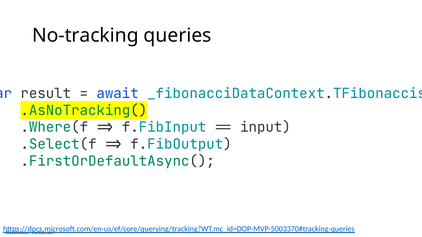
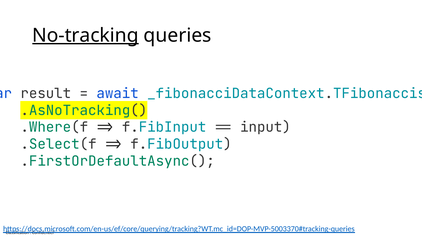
No-tracking underline: none -> present (85, 35)
